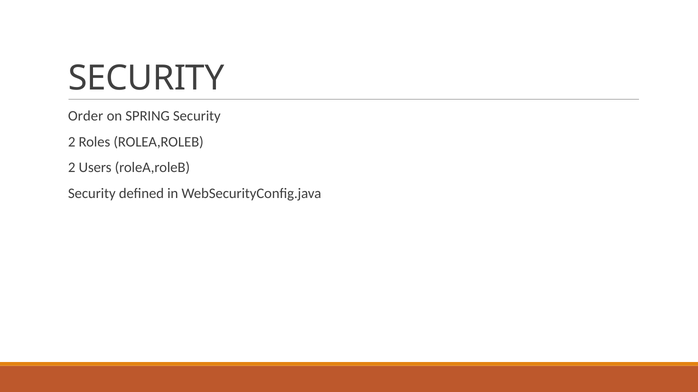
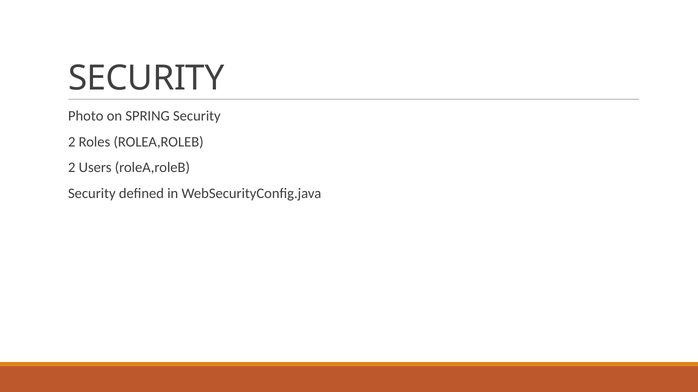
Order: Order -> Photo (86, 116)
